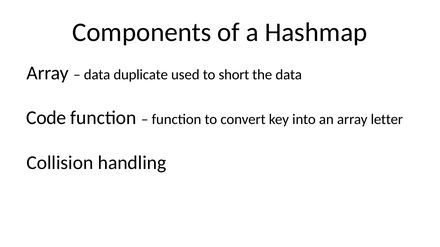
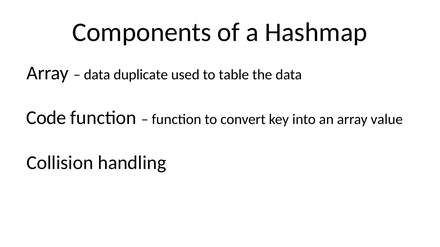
short: short -> table (234, 75)
letter: letter -> value (387, 120)
